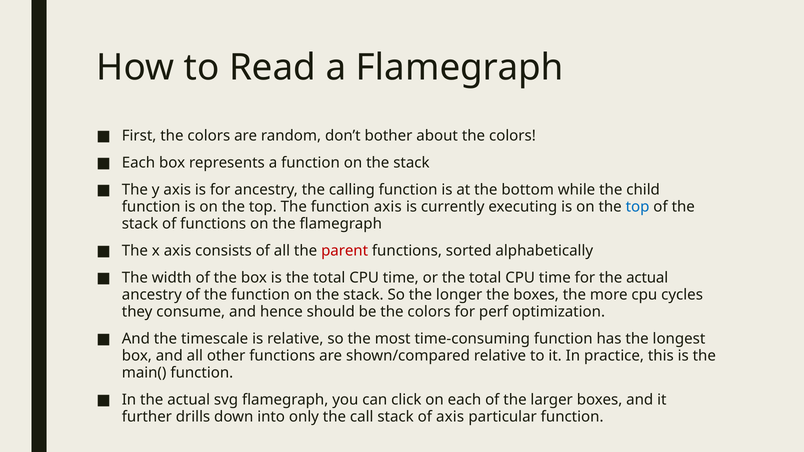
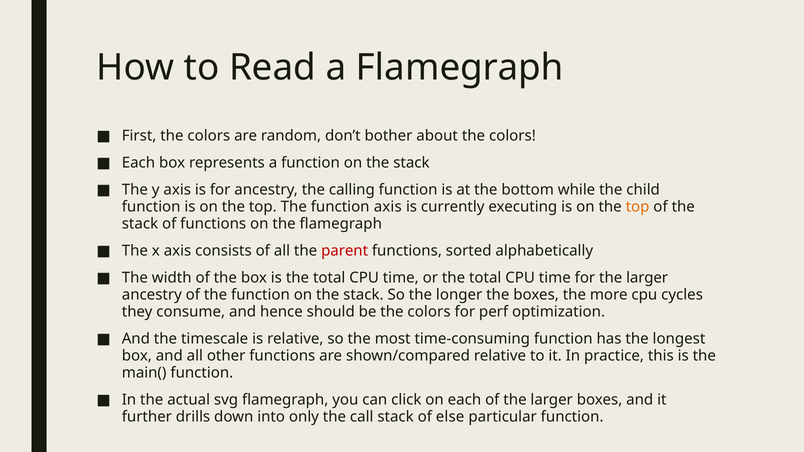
top colour: blue -> orange (638, 207)
for the actual: actual -> larger (647, 278)
of axis: axis -> else (450, 417)
